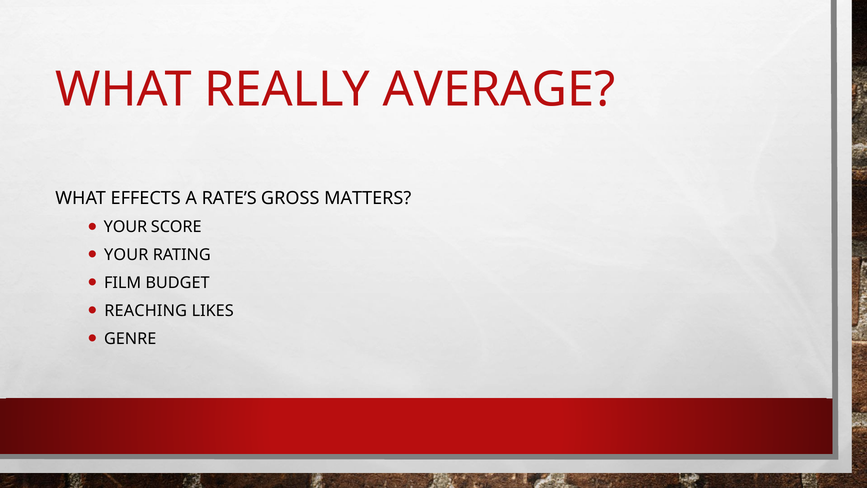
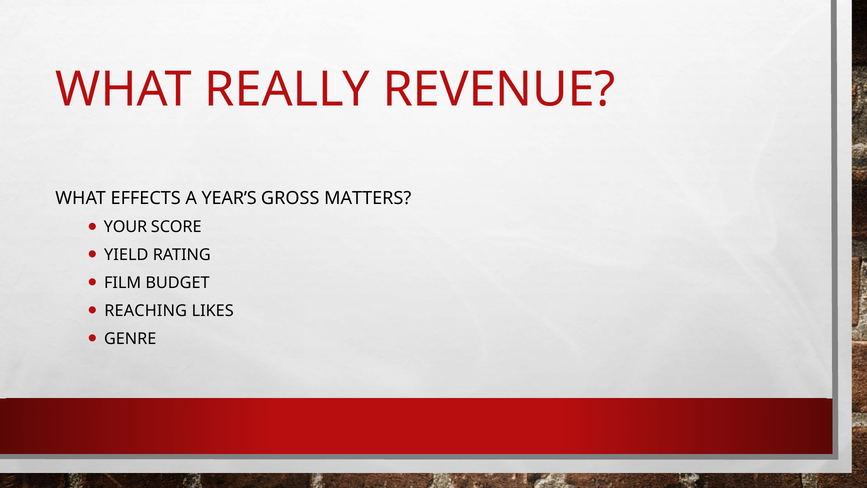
AVERAGE: AVERAGE -> REVENUE (499, 89)
RATE’S: RATE’S -> YEAR’S (229, 198)
YOUR: YOUR -> YIELD (126, 255)
